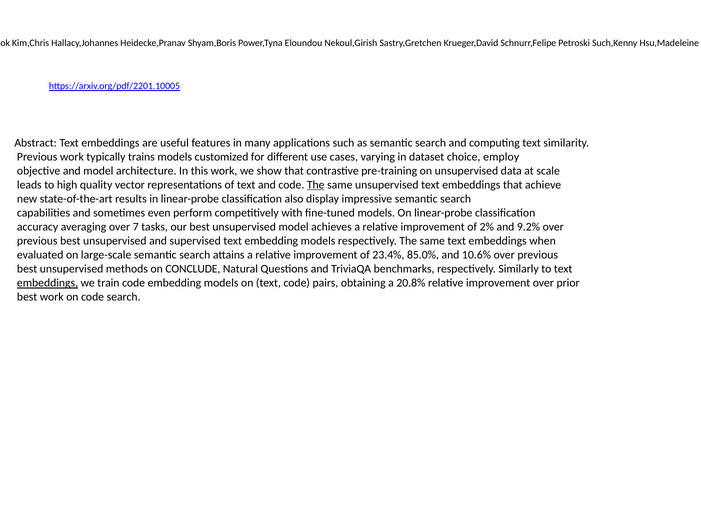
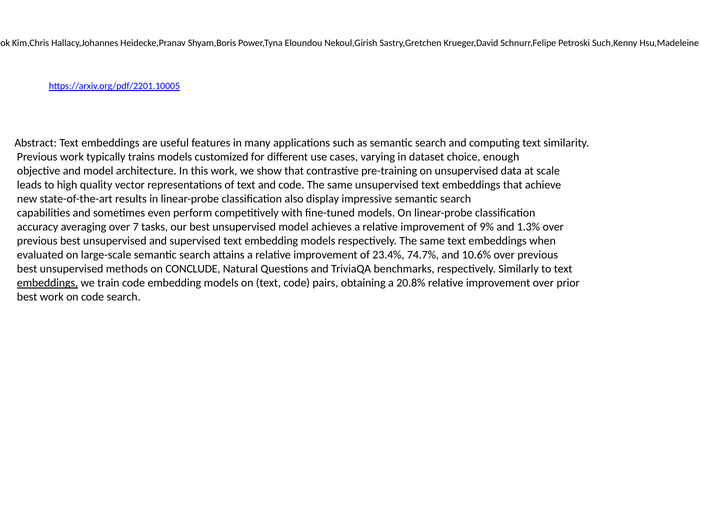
employ: employ -> enough (501, 157)
The underline: present -> none (316, 185)
2%: 2% -> 9% (487, 227)
9.2%: 9.2% -> 1.3% (529, 227)
85.0%: 85.0% -> 74.7% (423, 255)
